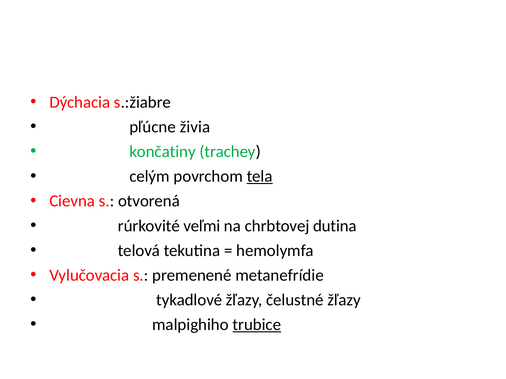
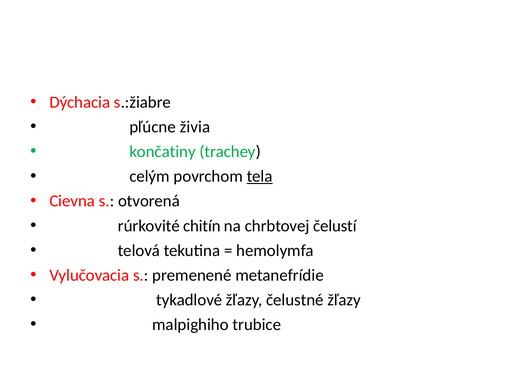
veľmi: veľmi -> chitín (202, 226)
dutina: dutina -> čelustí (335, 226)
trubice underline: present -> none (257, 325)
